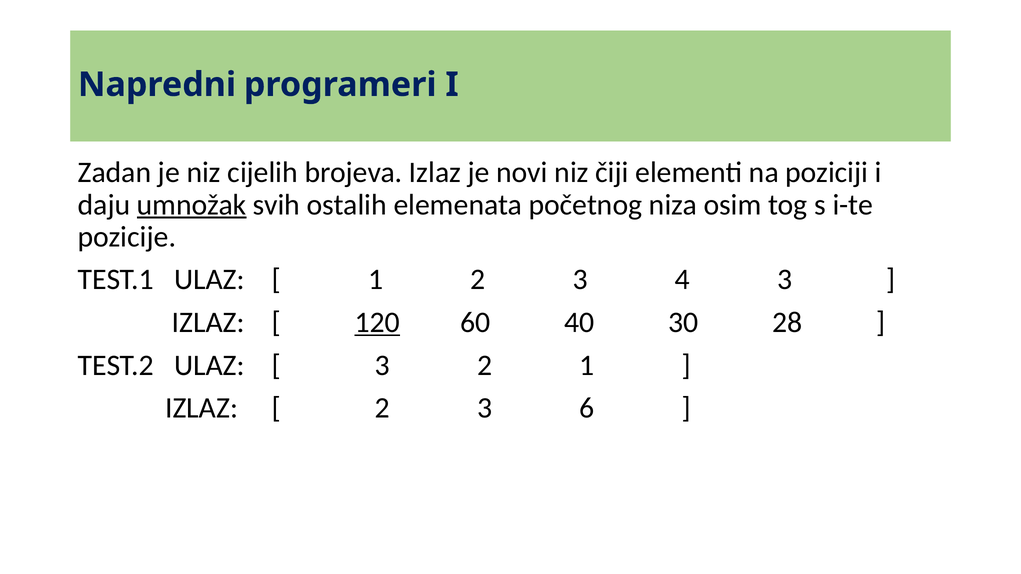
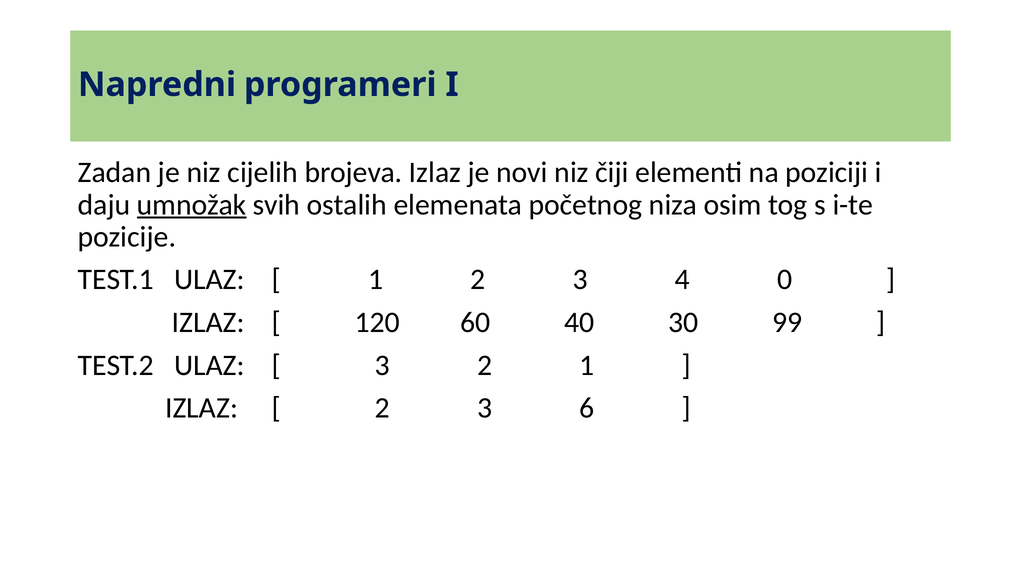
4 3: 3 -> 0 (785, 280)
120 underline: present -> none (377, 323)
28: 28 -> 99 (787, 323)
